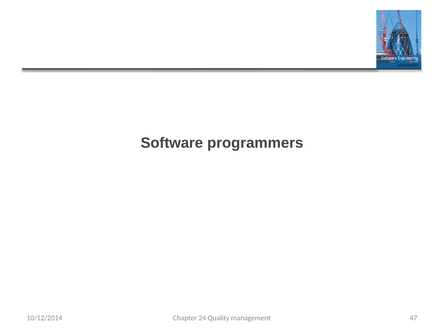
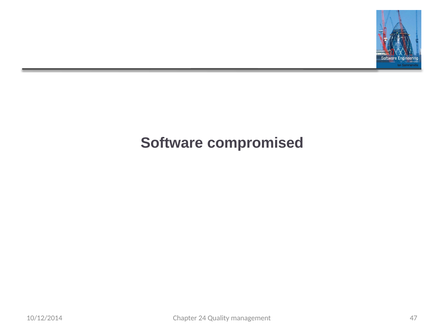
programmers: programmers -> compromised (255, 143)
